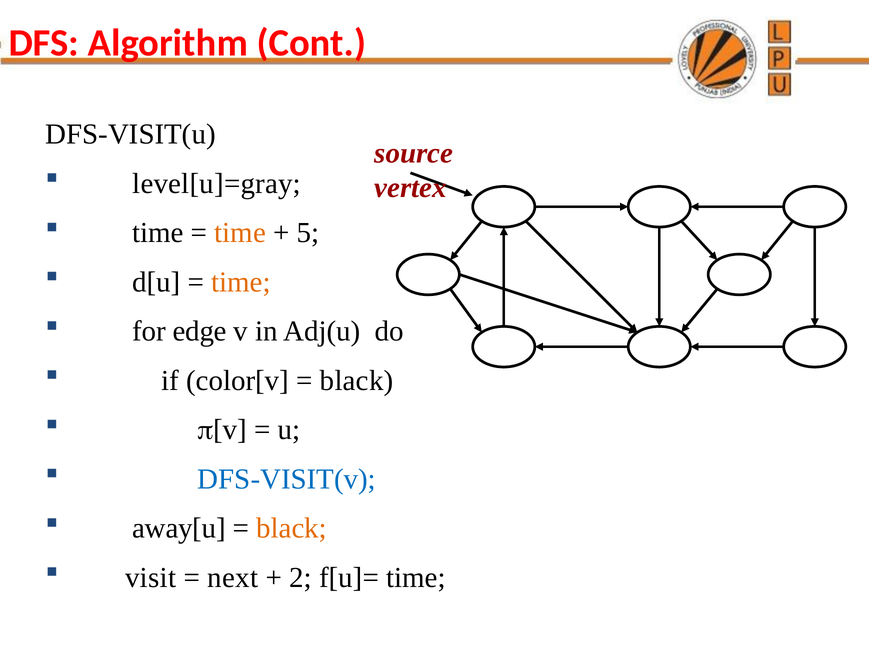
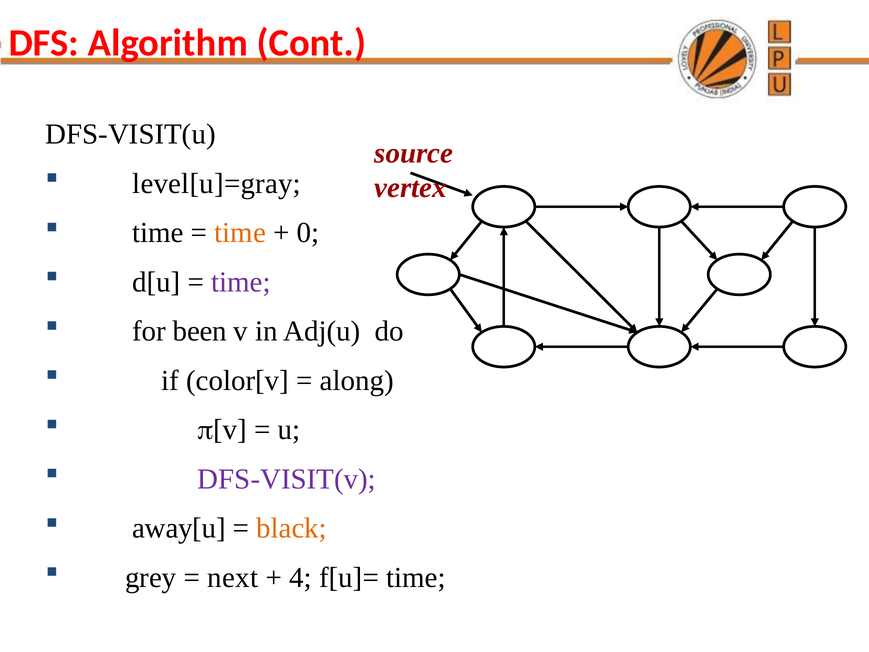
5: 5 -> 0 (308, 233)
time colour: orange -> purple (241, 282)
edge: edge -> been (200, 331)
black: black -> along (357, 380)
DFS-VISIT(v colour: blue -> purple (287, 479)
visit: visit -> grey (151, 577)
2: 2 -> 4 (301, 577)
